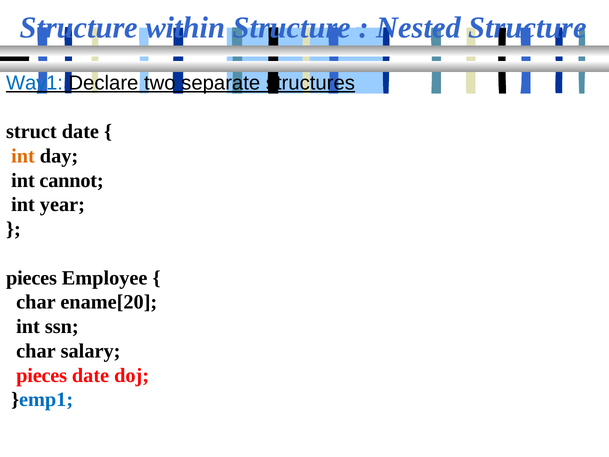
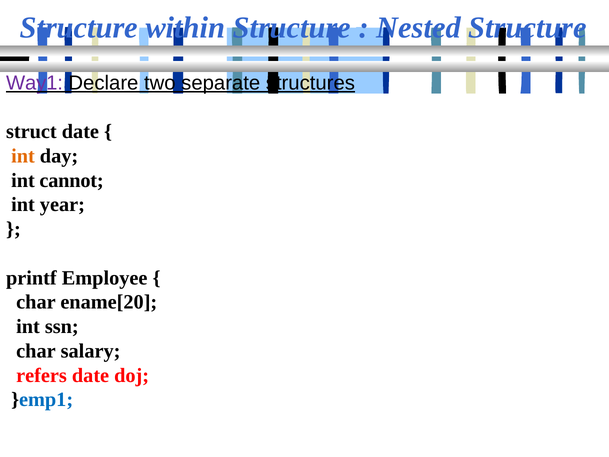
Way1 colour: blue -> purple (35, 83)
pieces: pieces -> printf (31, 278)
pieces: pieces -> refers (42, 375)
